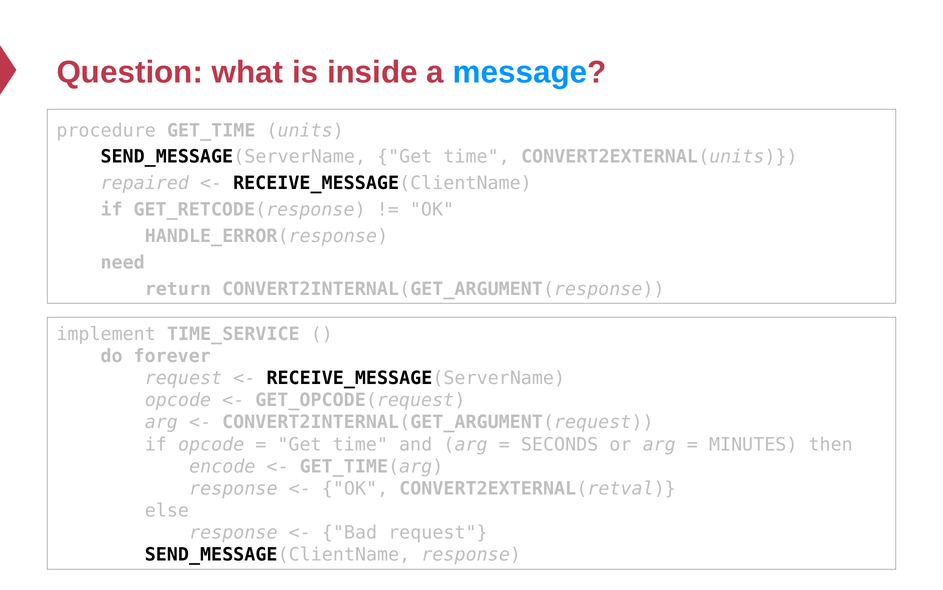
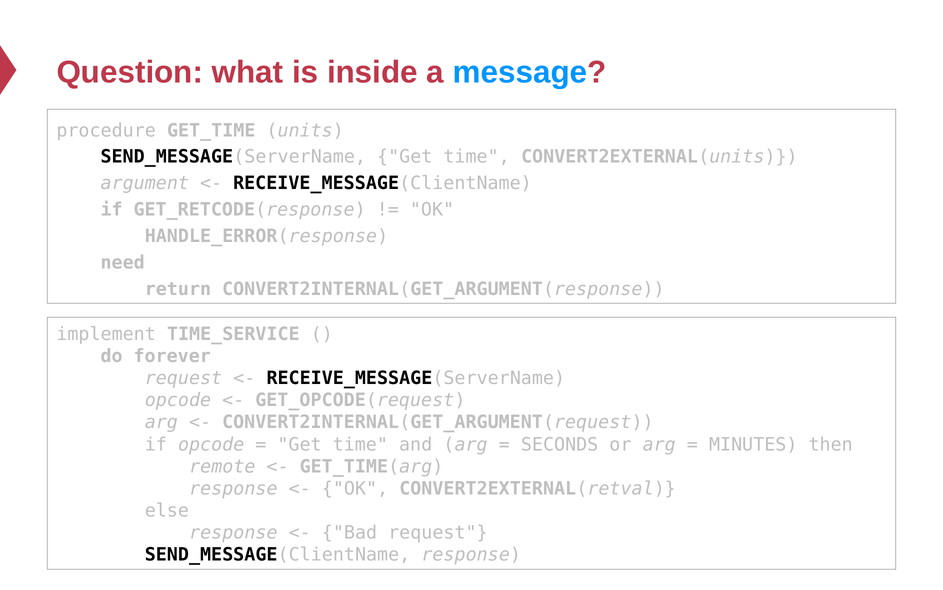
repaired: repaired -> argument (145, 183)
encode: encode -> remote (222, 466)
